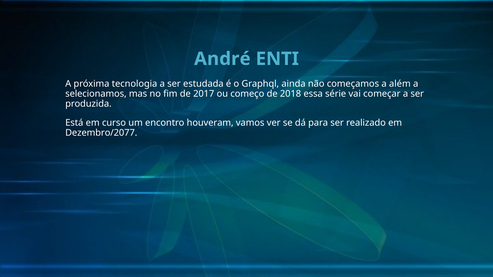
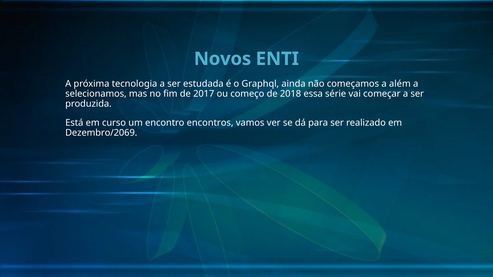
André: André -> Novos (223, 59)
houveram: houveram -> encontros (210, 123)
Dezembro/2077: Dezembro/2077 -> Dezembro/2069 (101, 133)
